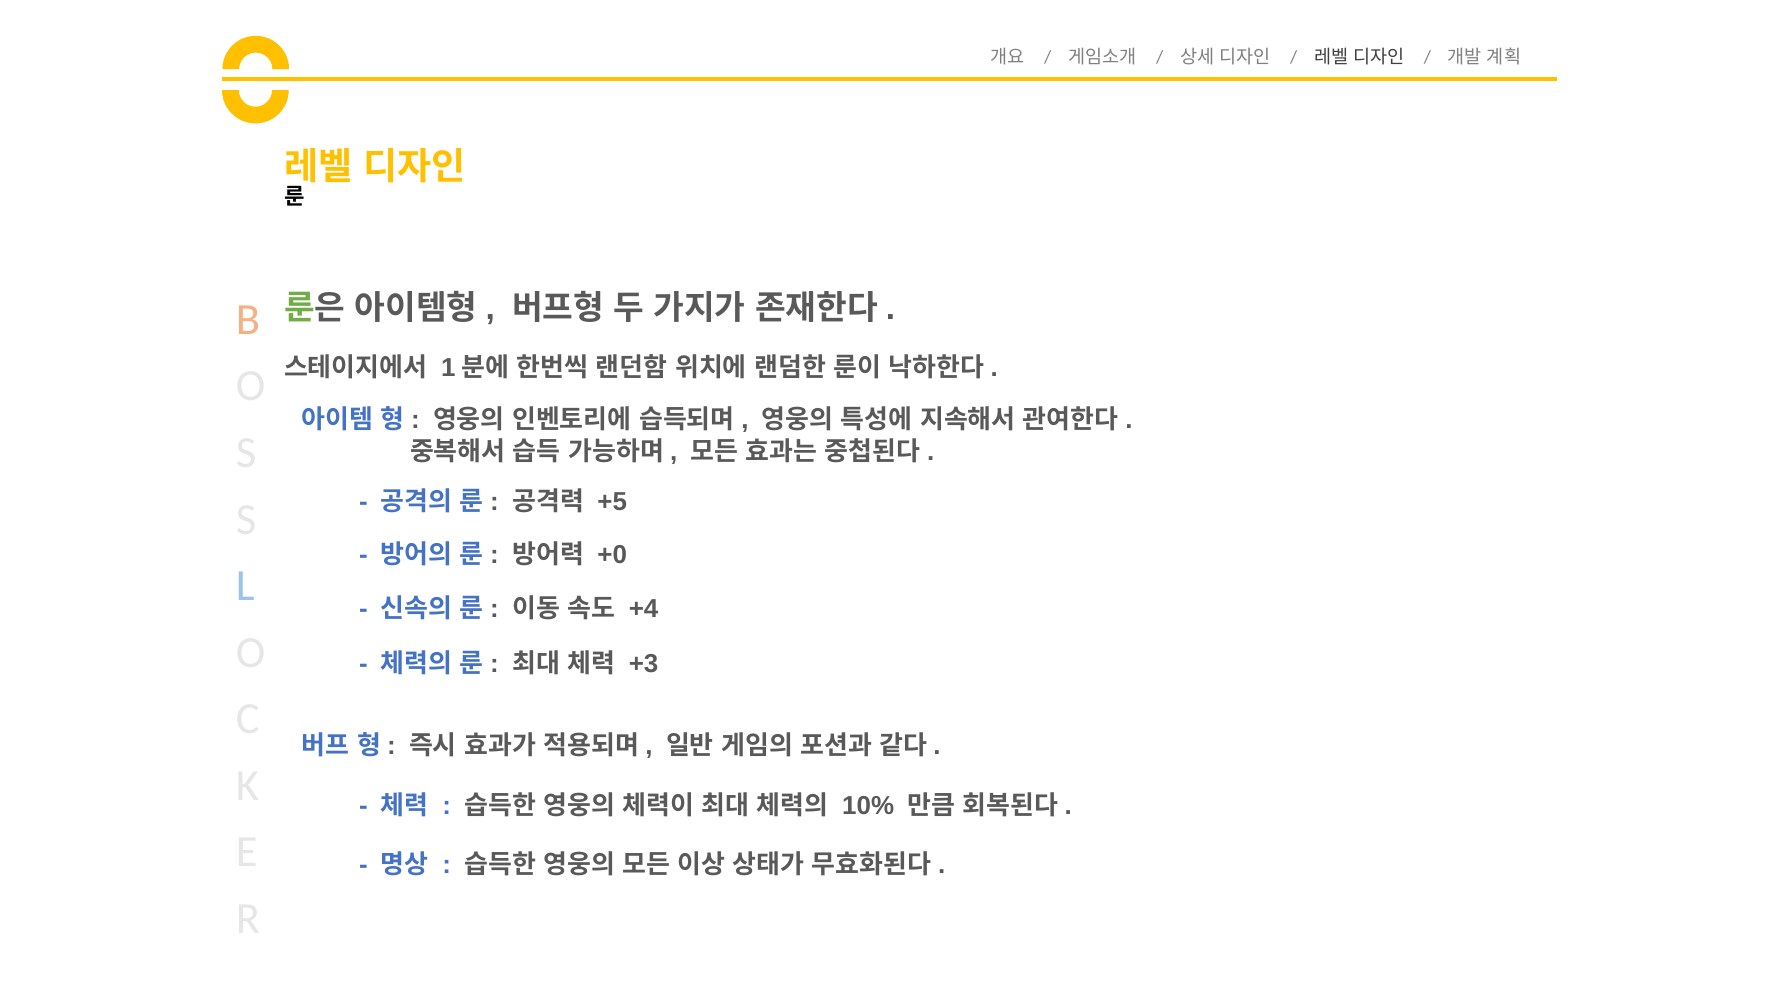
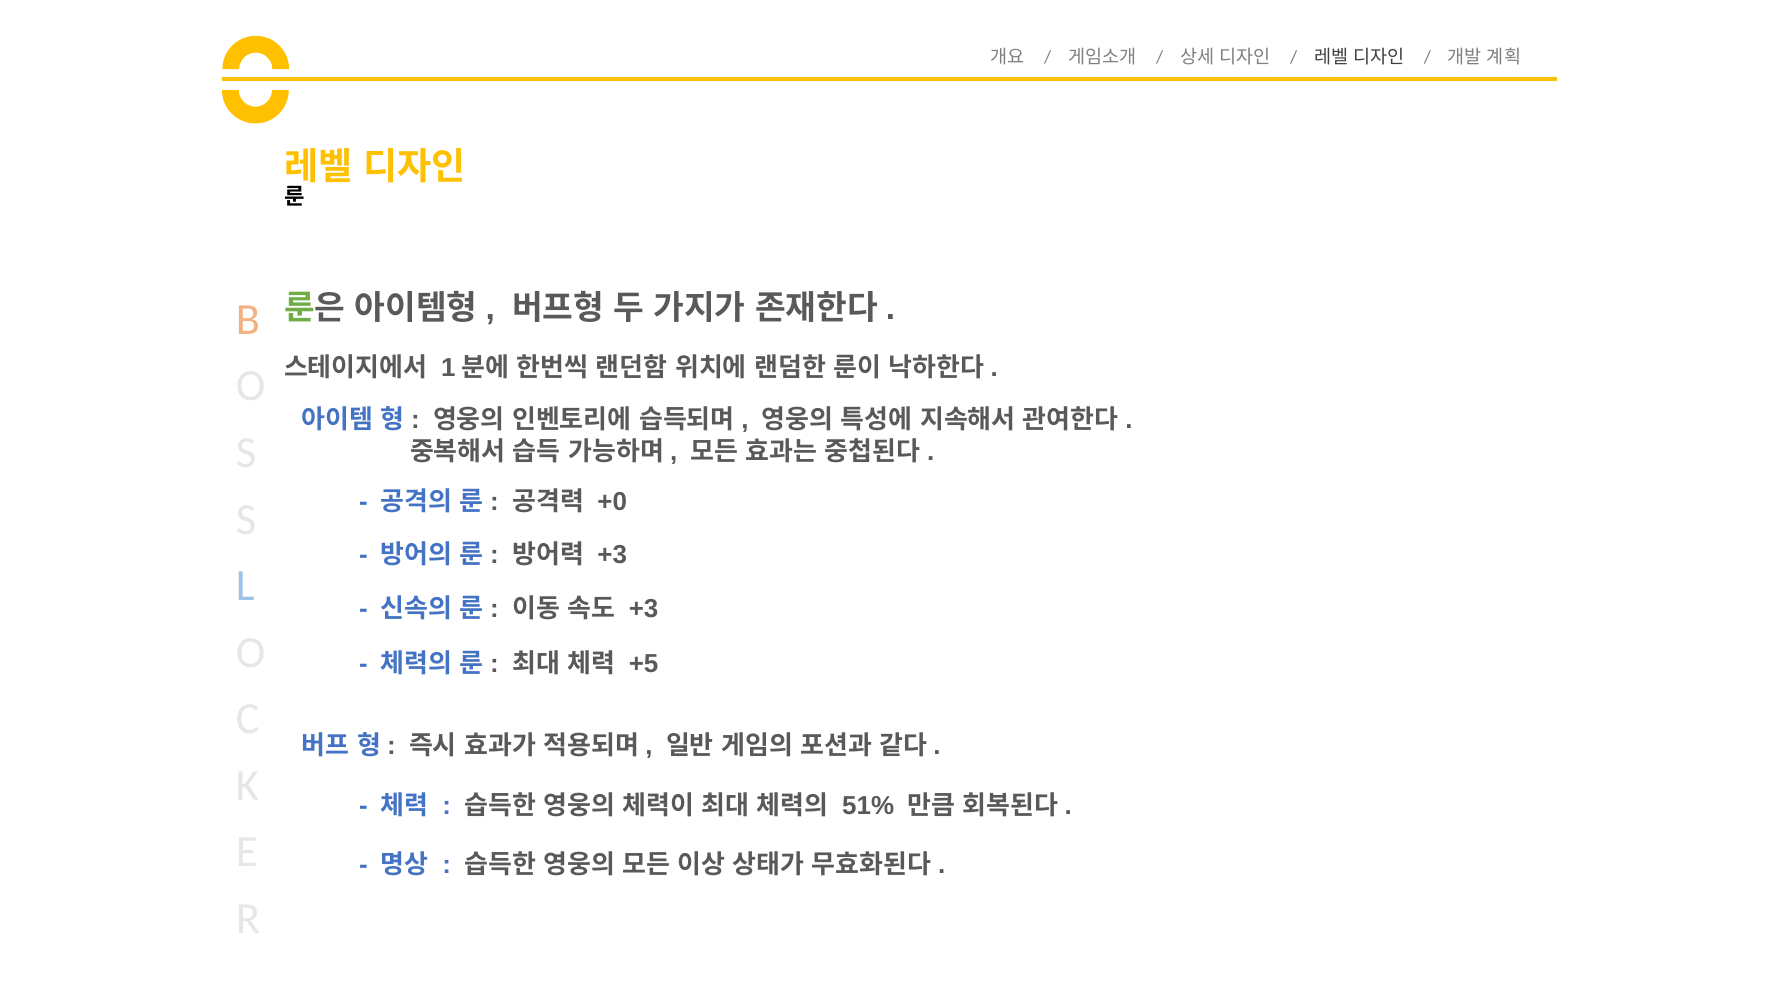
+5: +5 -> +0 (612, 502)
+0: +0 -> +3 (612, 555)
+4: +4 -> +3 (644, 610)
+3: +3 -> +5 (644, 665)
10%: 10% -> 51% (868, 806)
